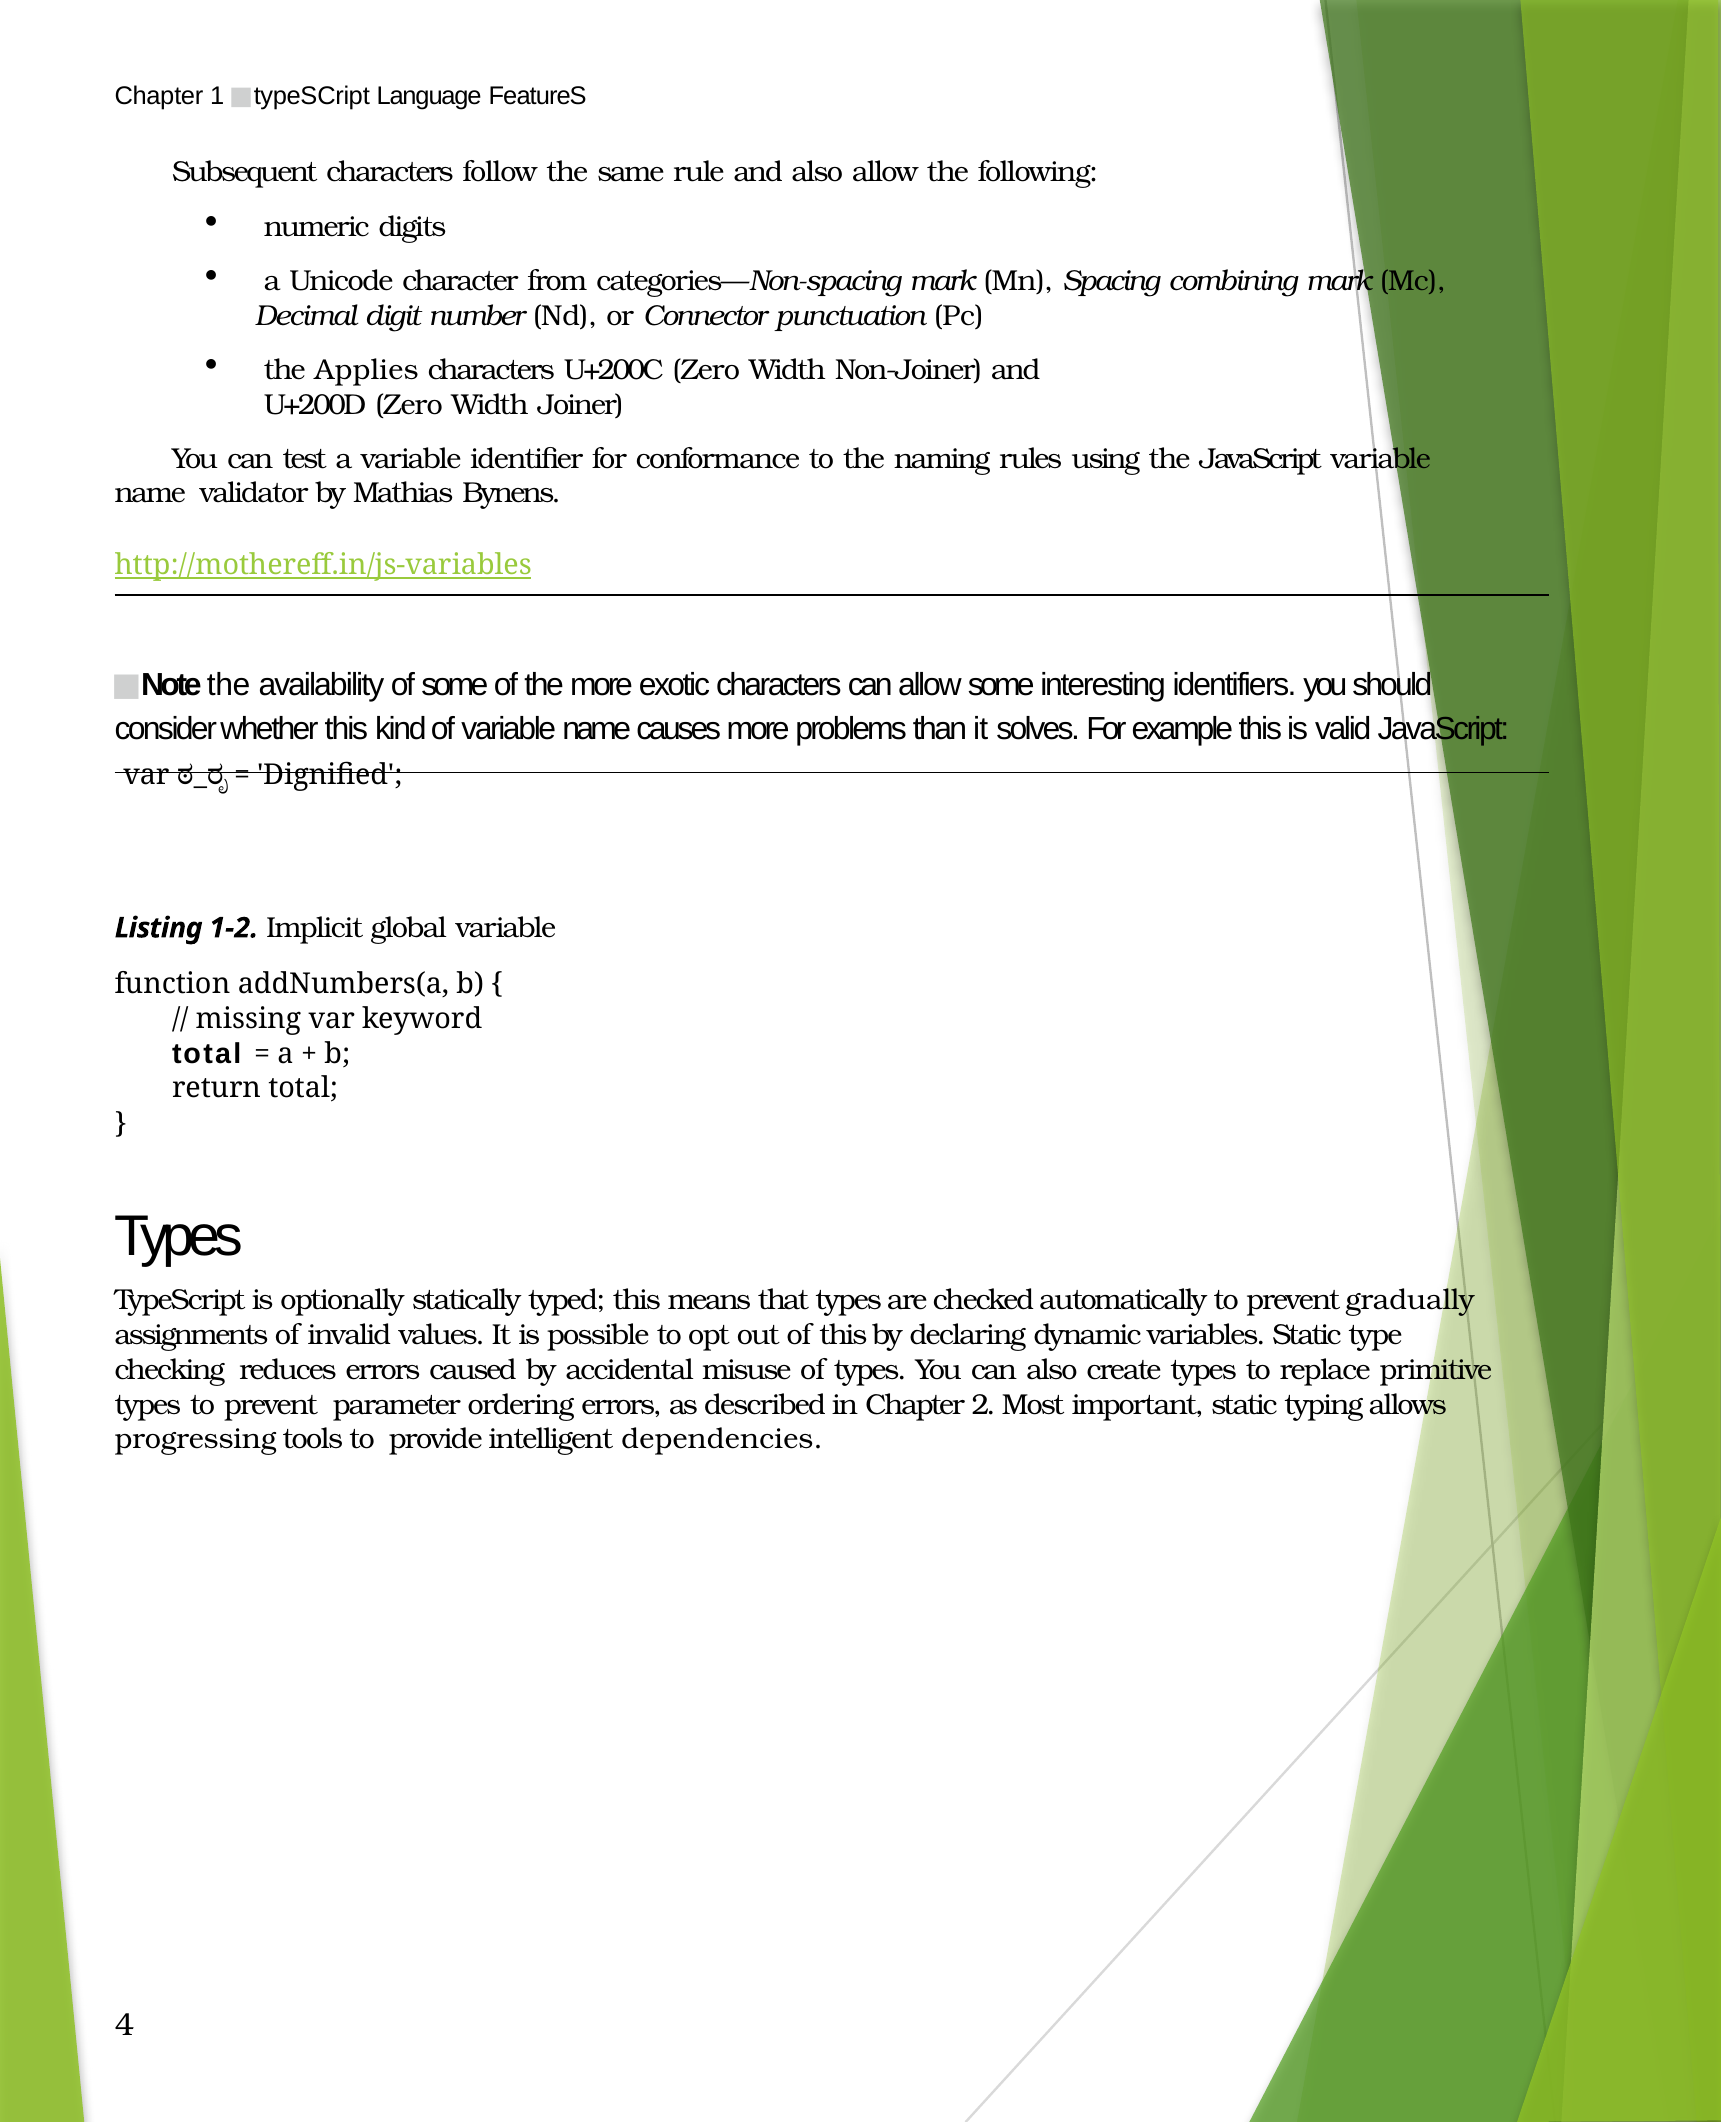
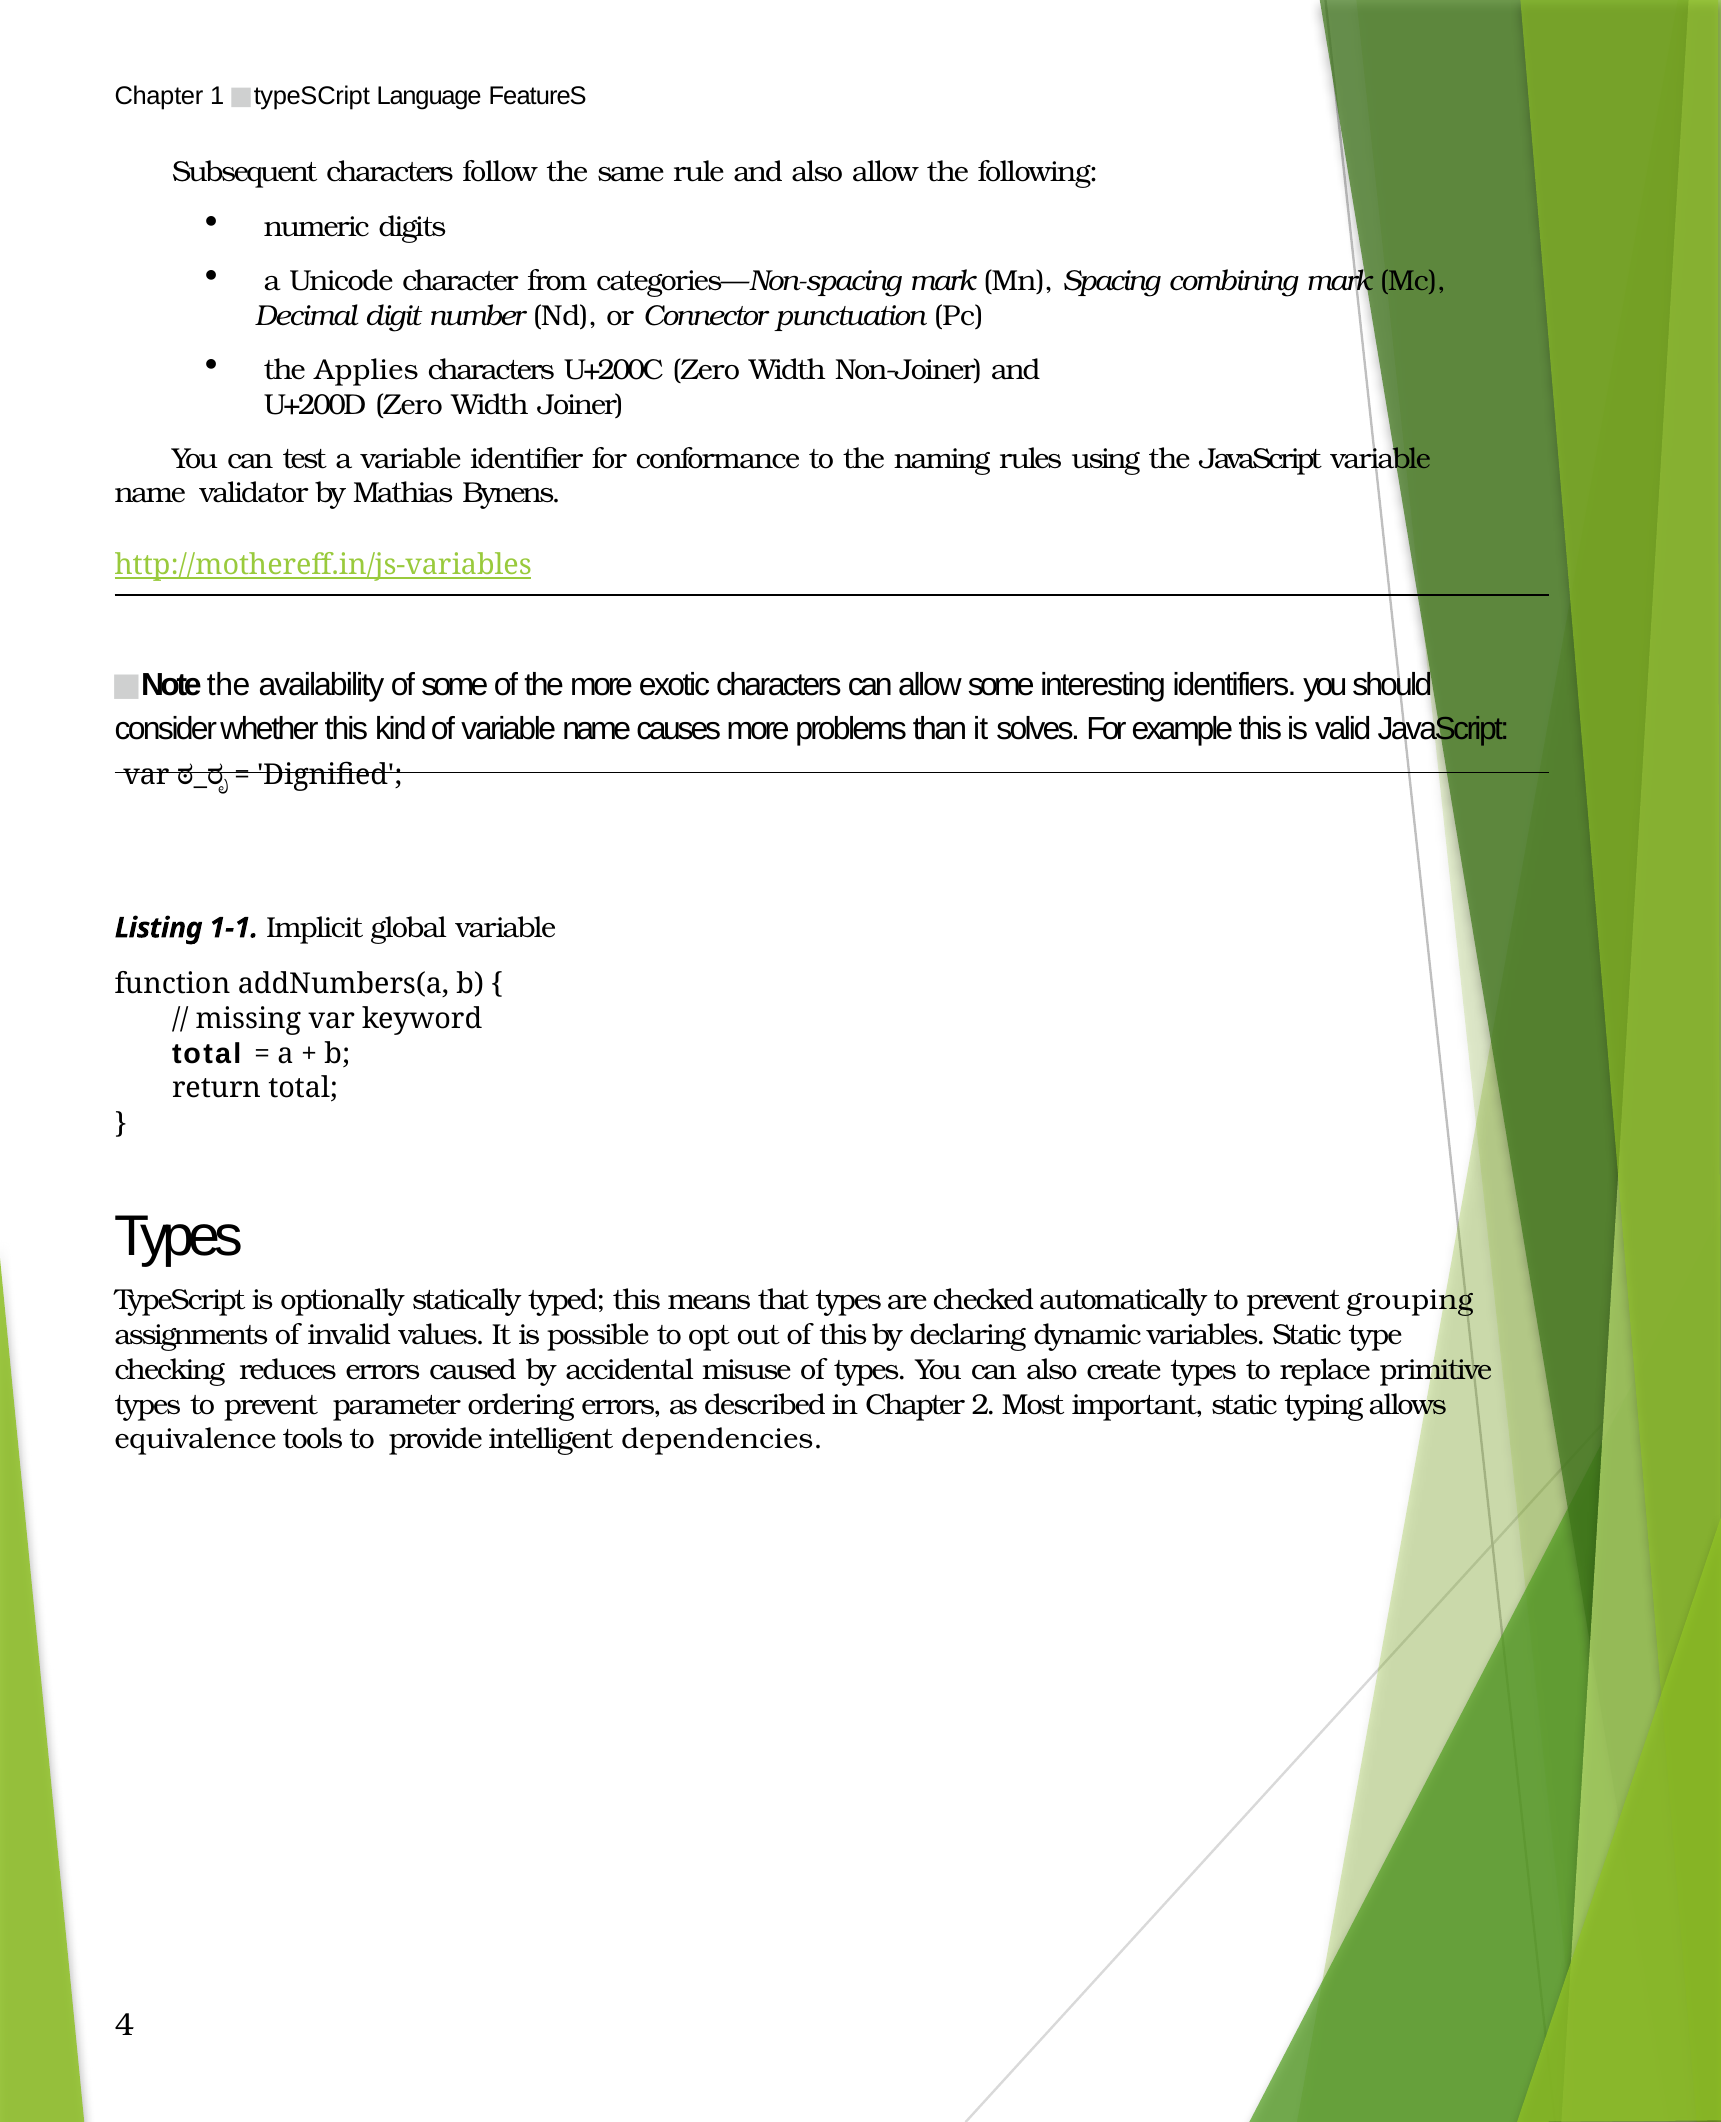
1-2: 1-2 -> 1-1 (234, 928)
gradually: gradually -> grouping (1410, 1301)
progressing: progressing -> equivalence (196, 1440)
